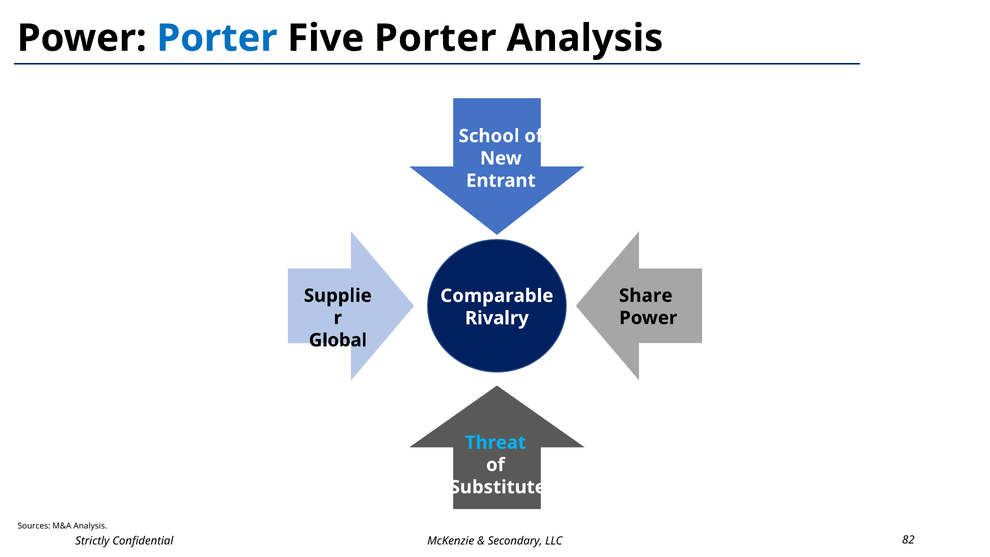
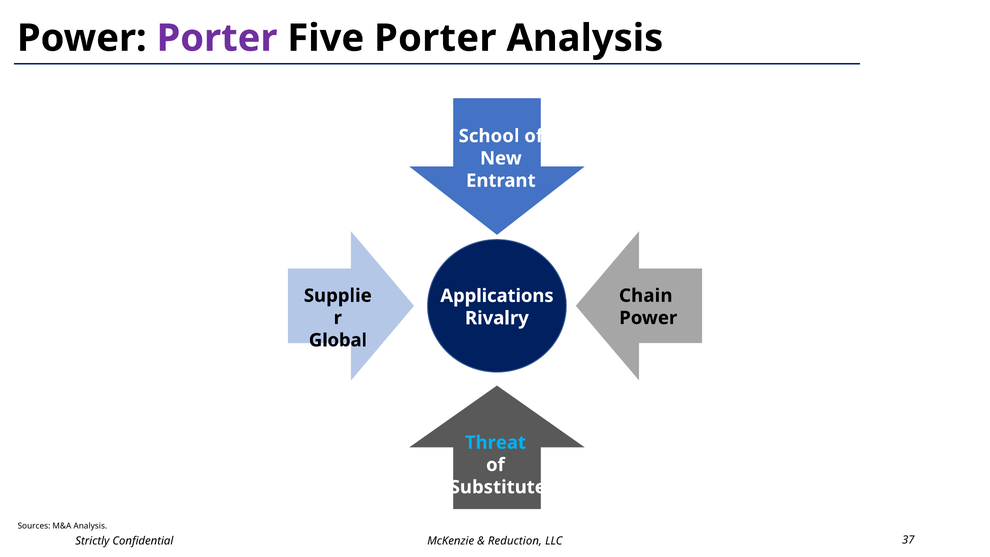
Porter colour: blue -> purple (217, 38)
Share: Share -> Chain (646, 296)
Comparable: Comparable -> Applications (497, 296)
Secondary: Secondary -> Reduction (515, 541)
82: 82 -> 37 (908, 540)
